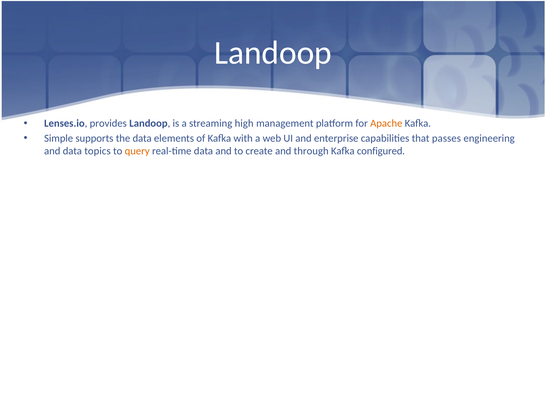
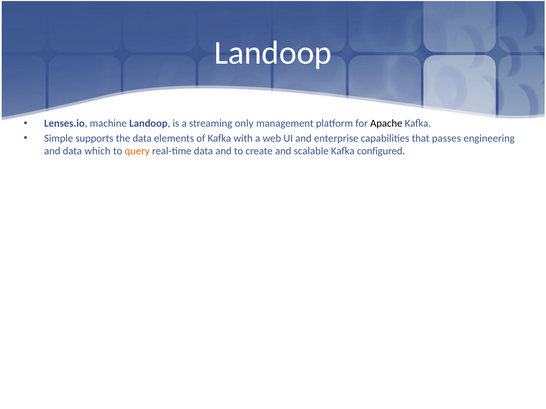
provides: provides -> machine (108, 124)
high: high -> only (244, 124)
Apache colour: orange -> black (386, 124)
topics: topics -> which (97, 151)
through: through -> scalable (311, 151)
